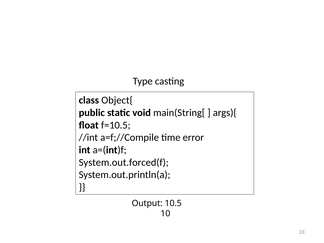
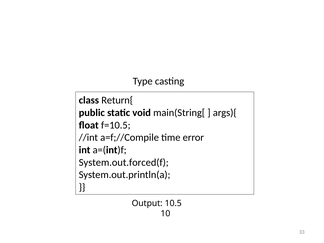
Object{: Object{ -> Return{ (117, 100)
